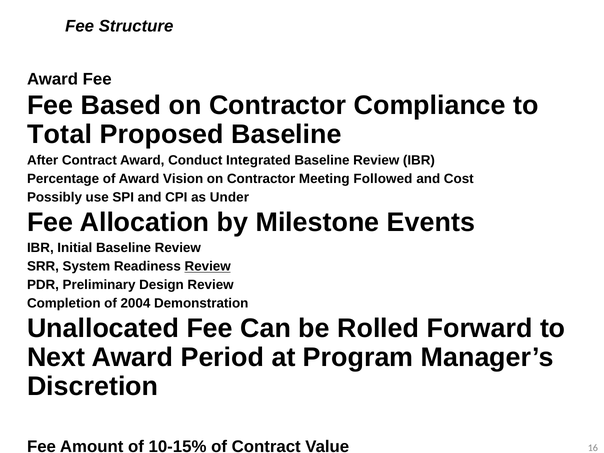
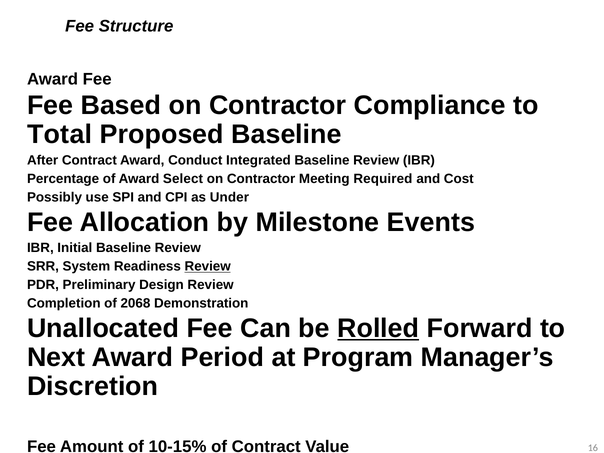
Vision: Vision -> Select (183, 179)
Followed: Followed -> Required (383, 179)
2004: 2004 -> 2068 (135, 303)
Rolled underline: none -> present (378, 328)
